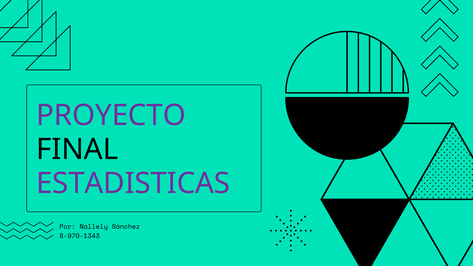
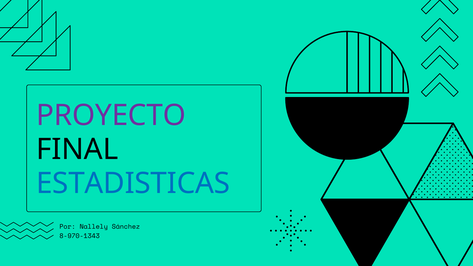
ESTADISTICAS colour: purple -> blue (133, 183)
